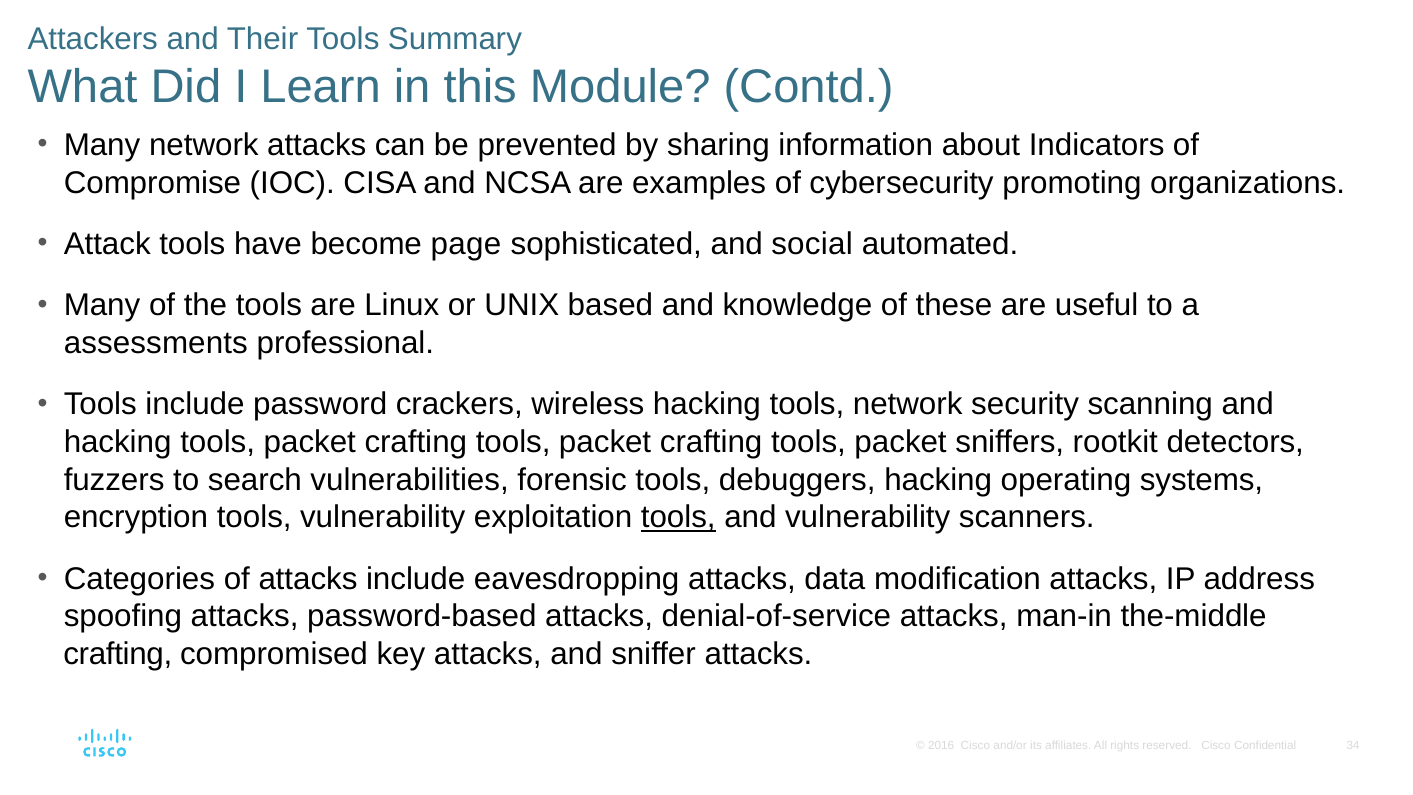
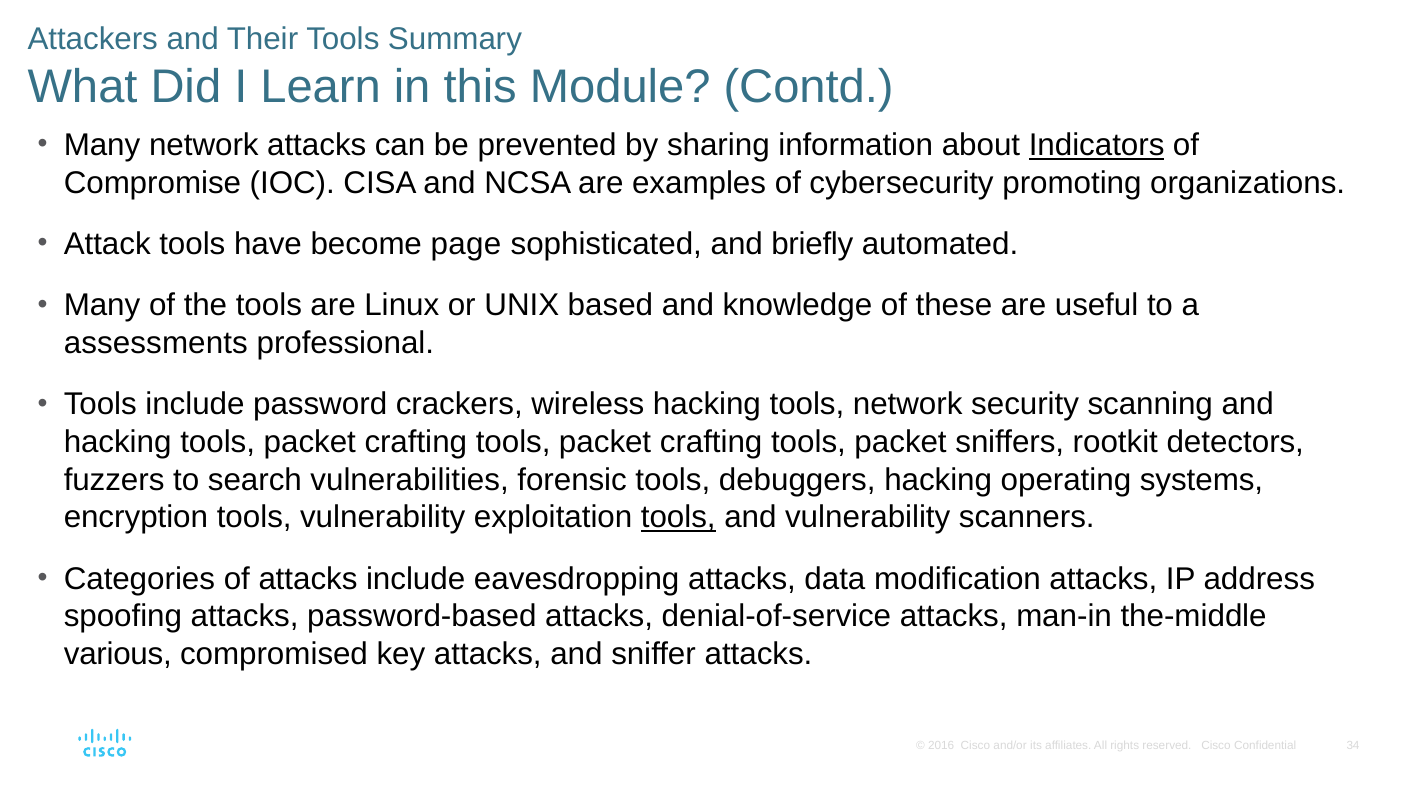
Indicators underline: none -> present (1097, 145)
social: social -> briefly (812, 244)
crafting: crafting -> various (118, 654)
